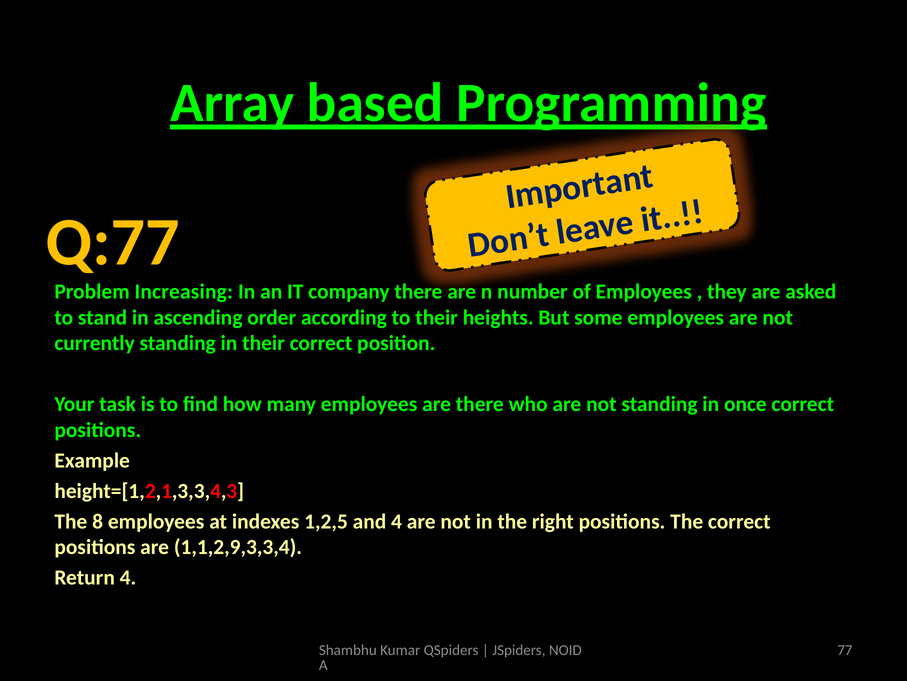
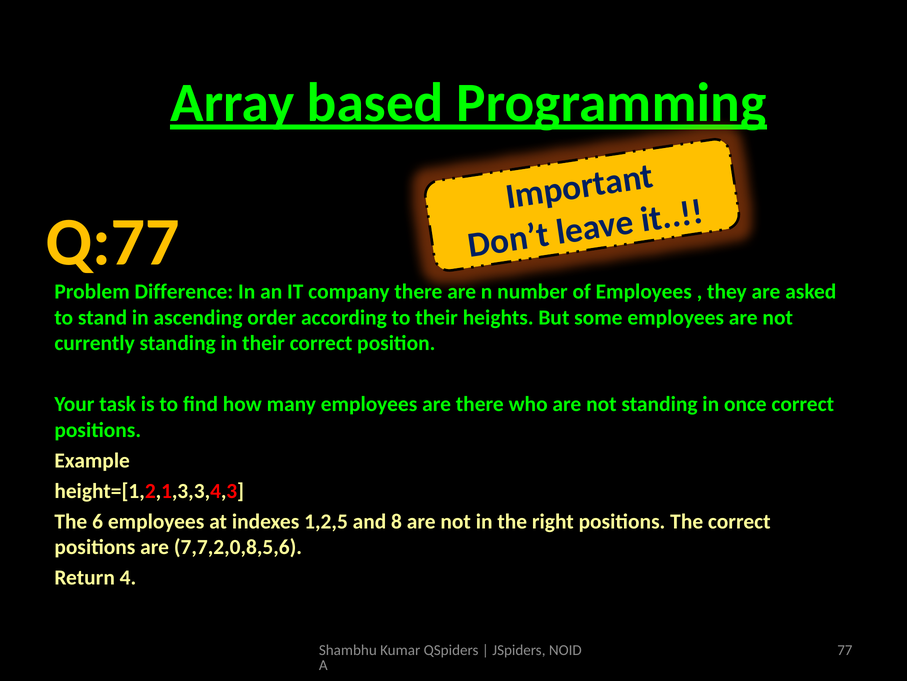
Increasing: Increasing -> Difference (184, 291)
8: 8 -> 6 (98, 521)
and 4: 4 -> 8 (397, 521)
1,1,2,9,3,3,4: 1,1,2,9,3,3,4 -> 7,7,2,0,8,5,6 (238, 547)
